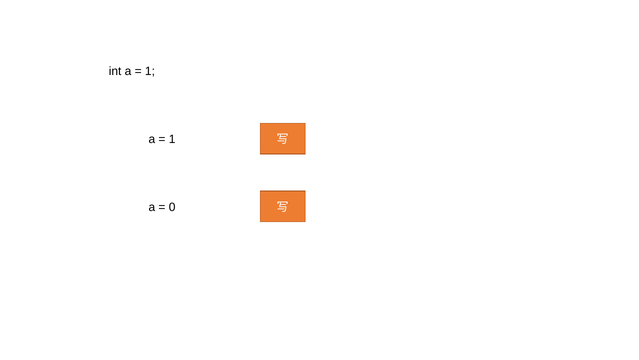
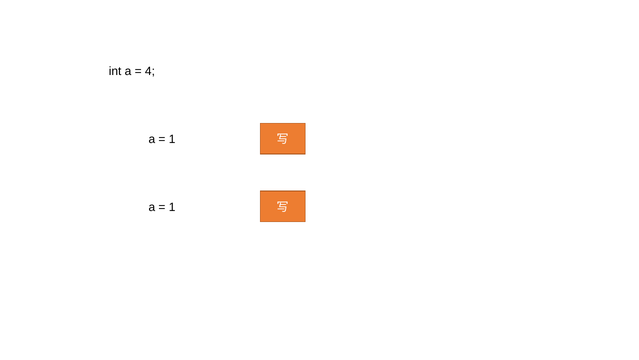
1: 1 -> 4 (150, 71)
0: 0 -> 1 (172, 207)
